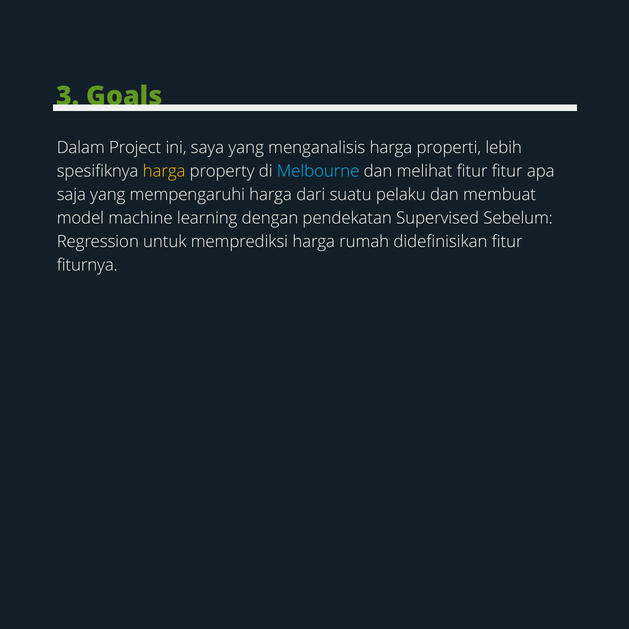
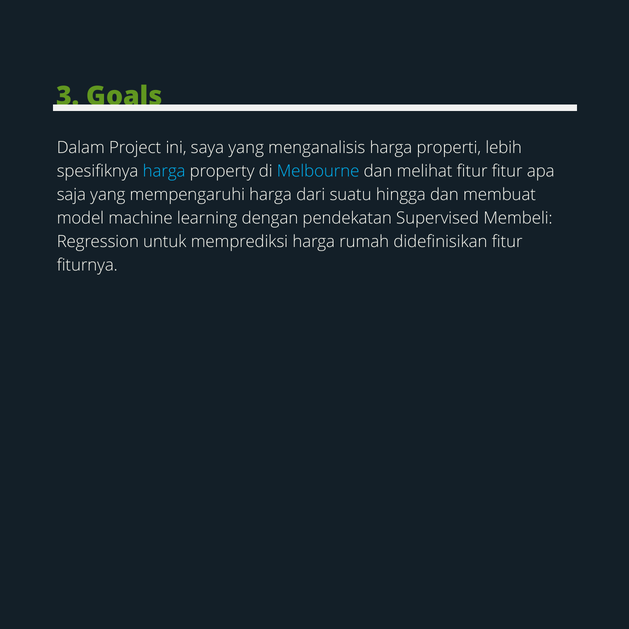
harga colour: yellow -> light blue (164, 171)
pelaku: pelaku -> hingga (401, 195)
Sebelum: Sebelum -> Membeli (518, 218)
